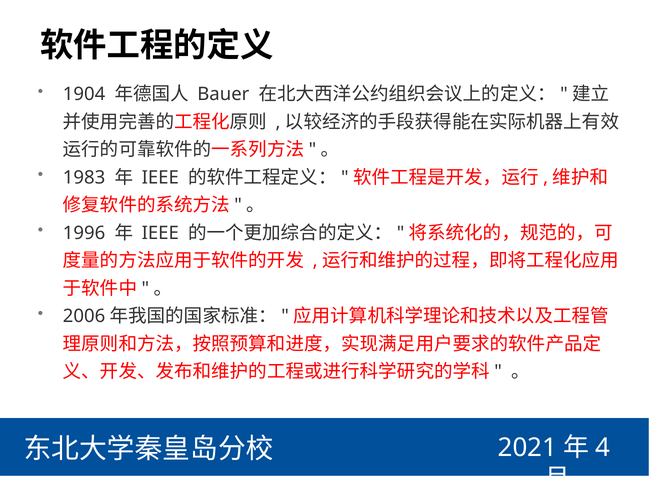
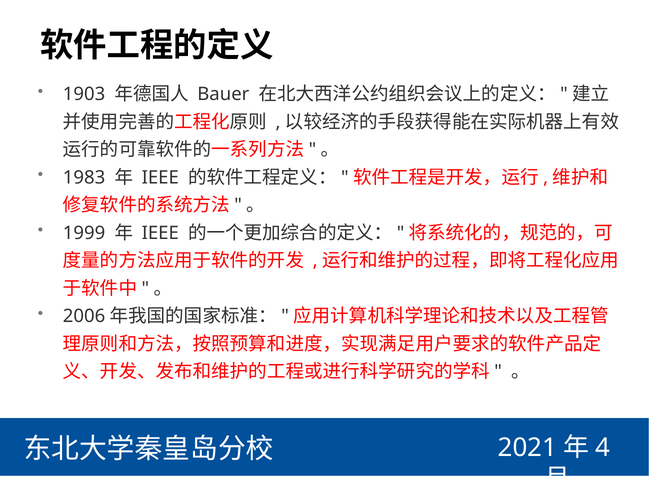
1904: 1904 -> 1903 (84, 94)
1996: 1996 -> 1999 (84, 233)
